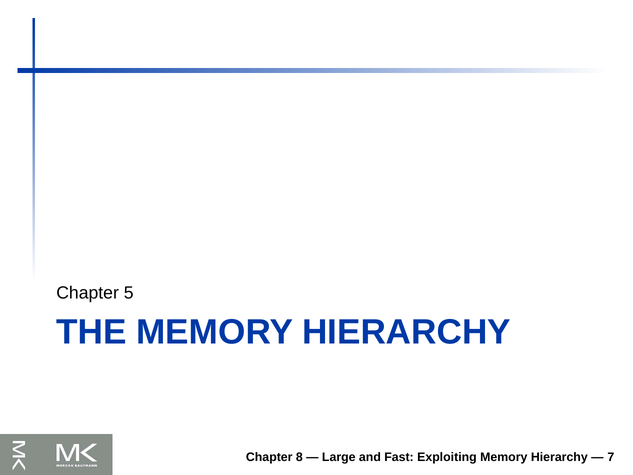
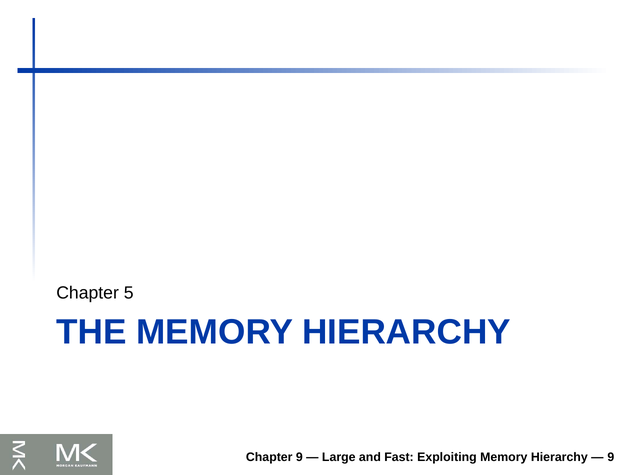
Chapter 8: 8 -> 9 (299, 457)
7: 7 -> 9 (611, 457)
